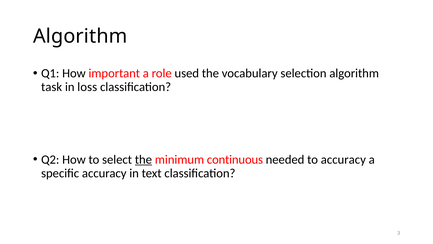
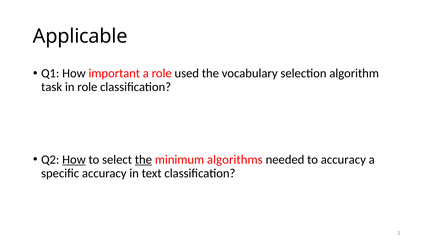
Algorithm: Algorithm -> Applicable (80, 36)
in loss: loss -> role (87, 87)
How underline: none -> present (74, 159)
continuous: continuous -> algorithms (235, 159)
